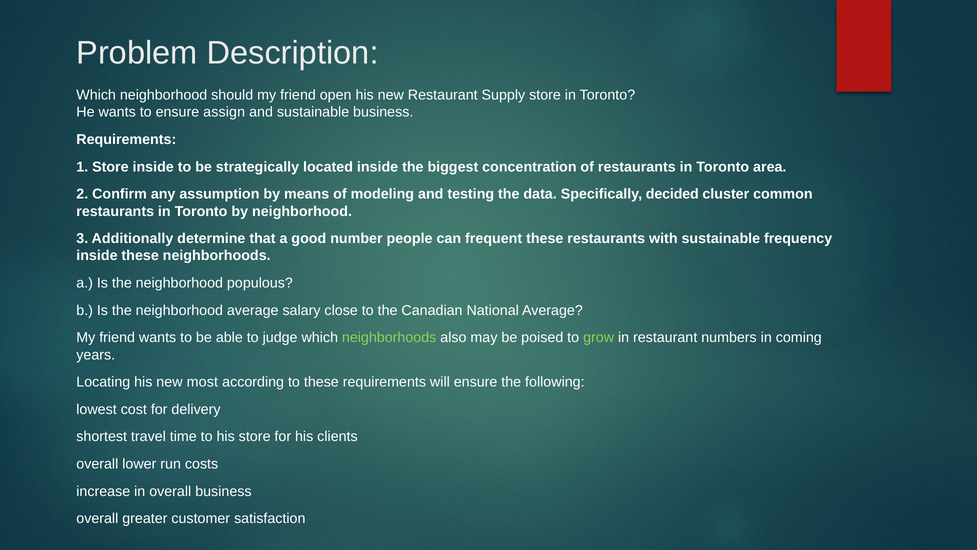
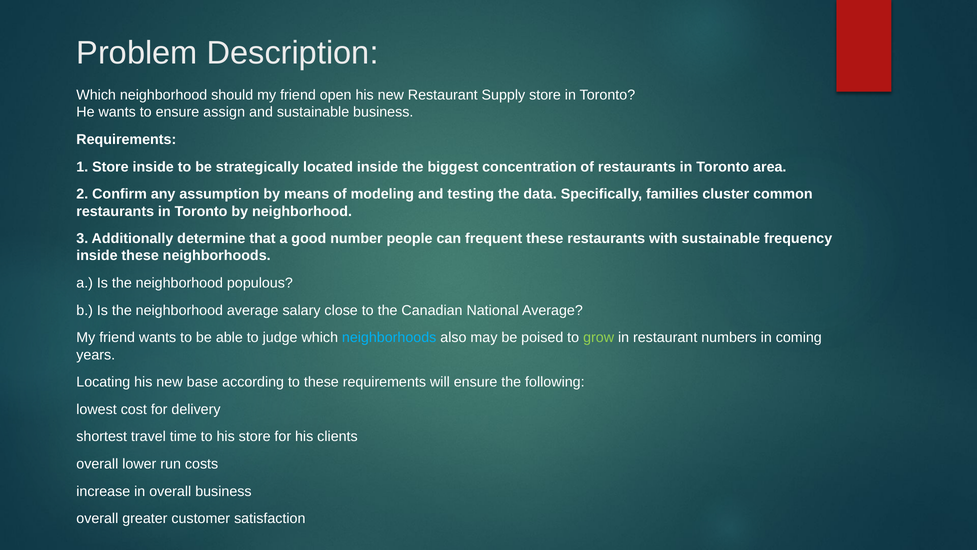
decided: decided -> families (672, 194)
neighborhoods colour: light green -> light blue (389, 337)
most: most -> base (202, 382)
